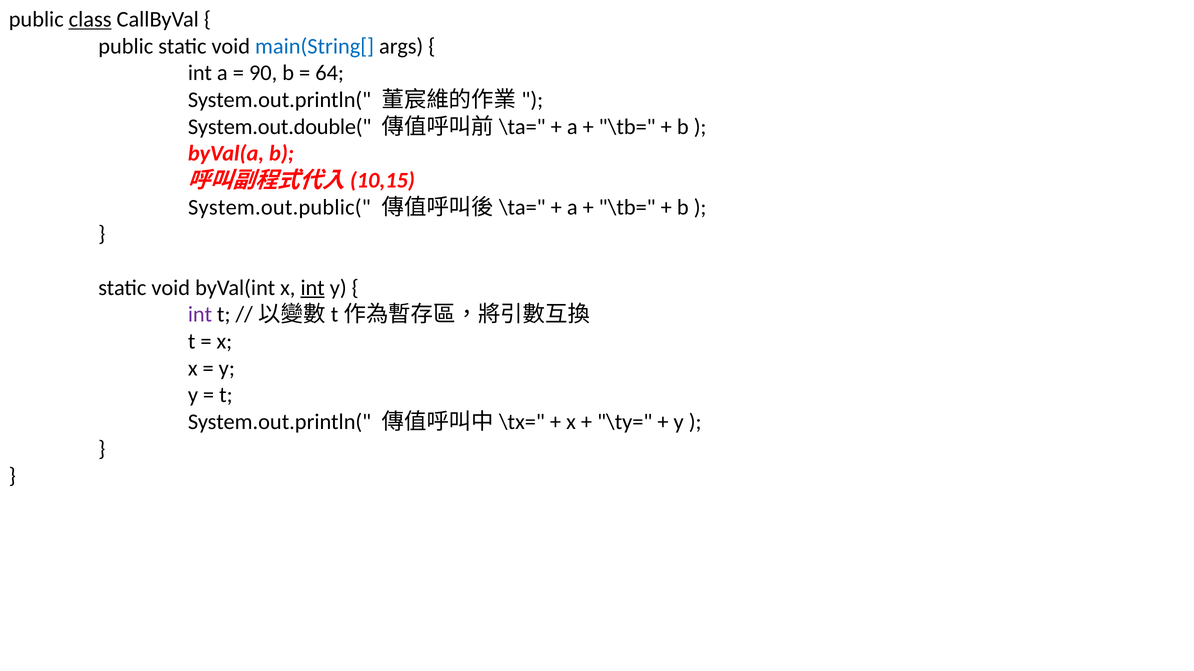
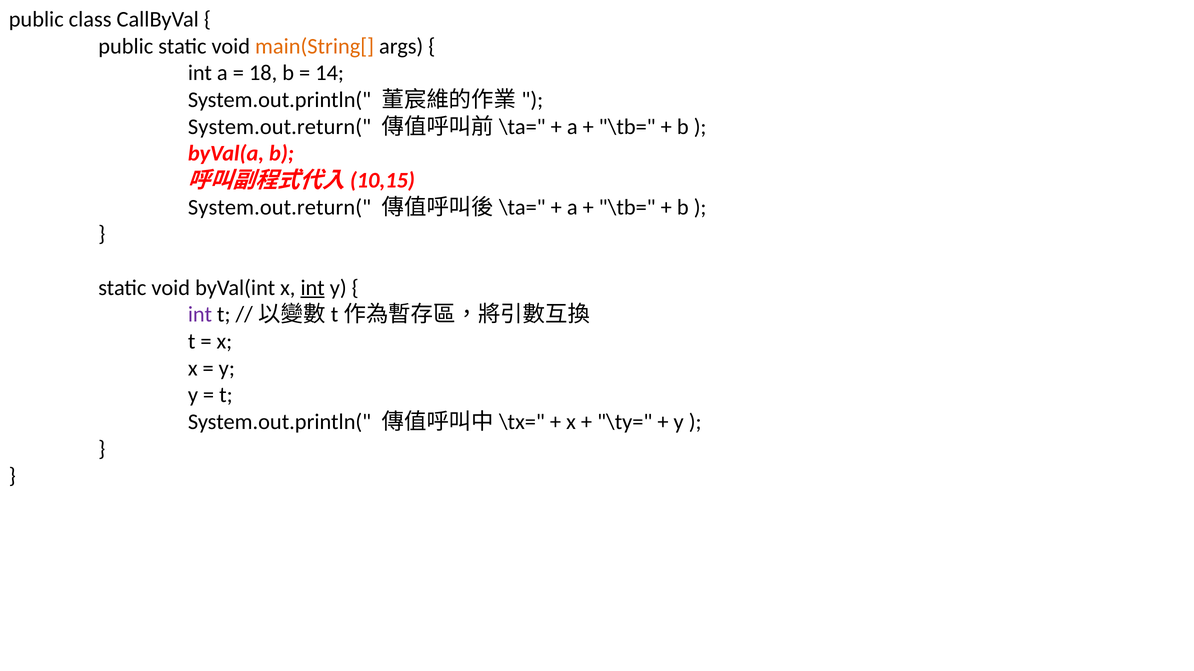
class underline: present -> none (90, 19)
main(String[ colour: blue -> orange (315, 46)
90: 90 -> 18 (263, 73)
64: 64 -> 14 (330, 73)
System.out.double(: System.out.double( -> System.out.return( (280, 127)
System.out.public(: System.out.public( -> System.out.return( (280, 207)
